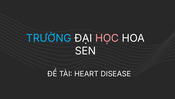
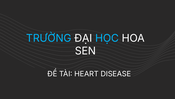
HỌC colour: pink -> light blue (107, 38)
